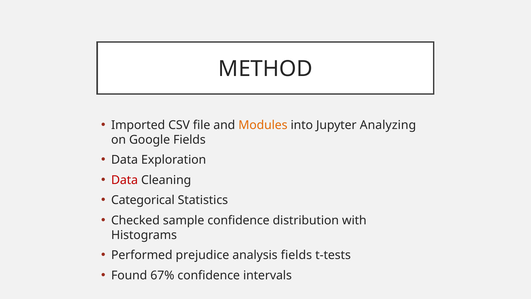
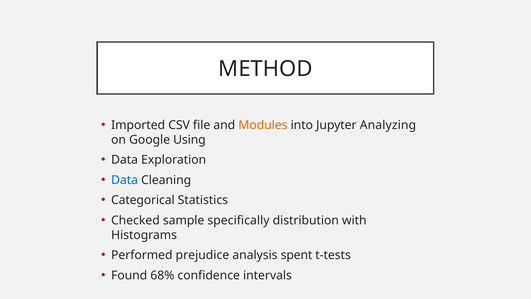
Google Fields: Fields -> Using (189, 140)
Data colour: red -> blue (125, 180)
sample confidence: confidence -> specifically (238, 220)
analysis fields: fields -> spent (297, 255)
67%: 67% -> 68% (162, 275)
